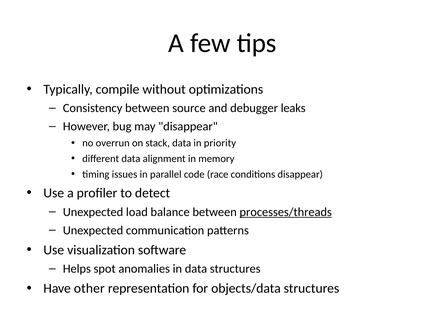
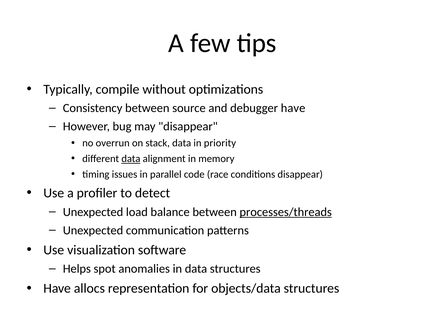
debugger leaks: leaks -> have (293, 108)
data underline: none -> present (131, 159)
other: other -> allocs (89, 288)
